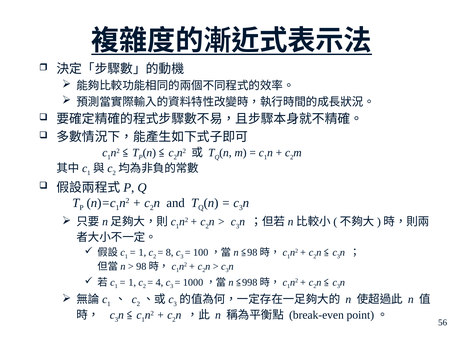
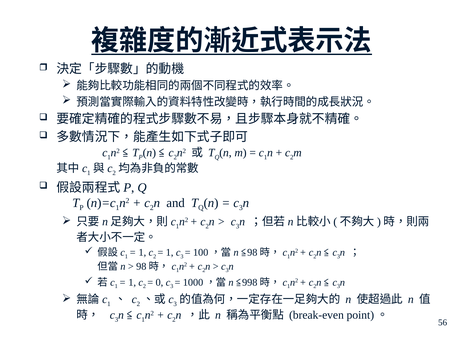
8: 8 -> 1 (170, 252)
4: 4 -> 0 (159, 282)
